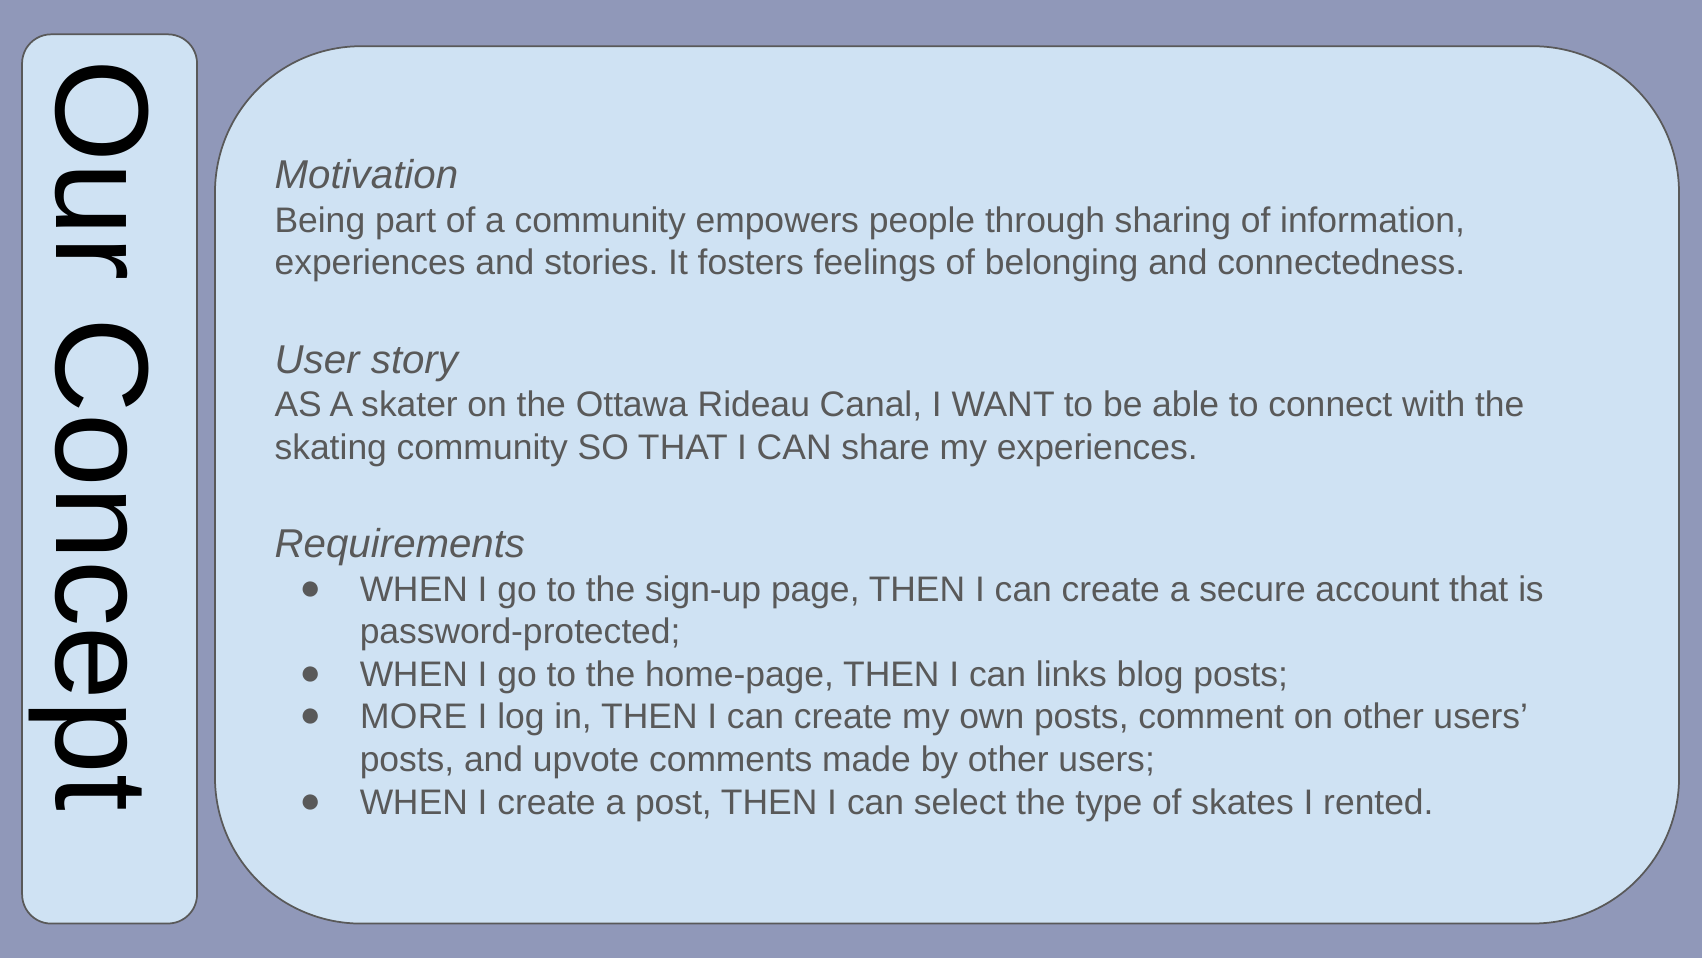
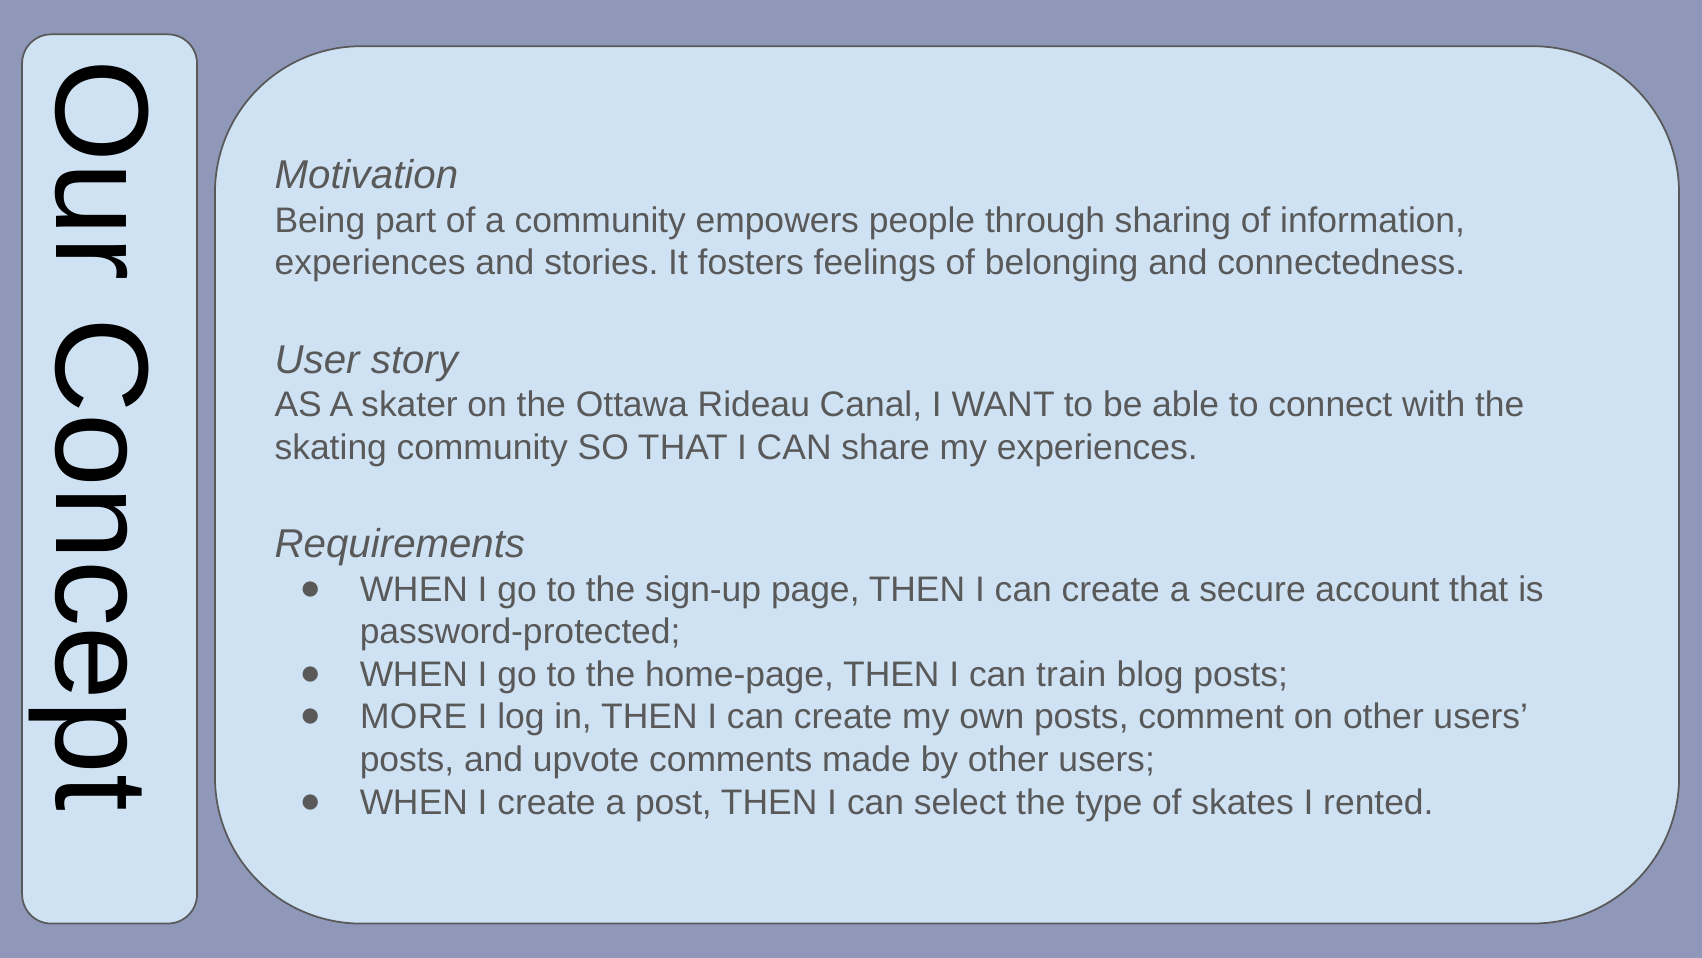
links: links -> train (1071, 674)
